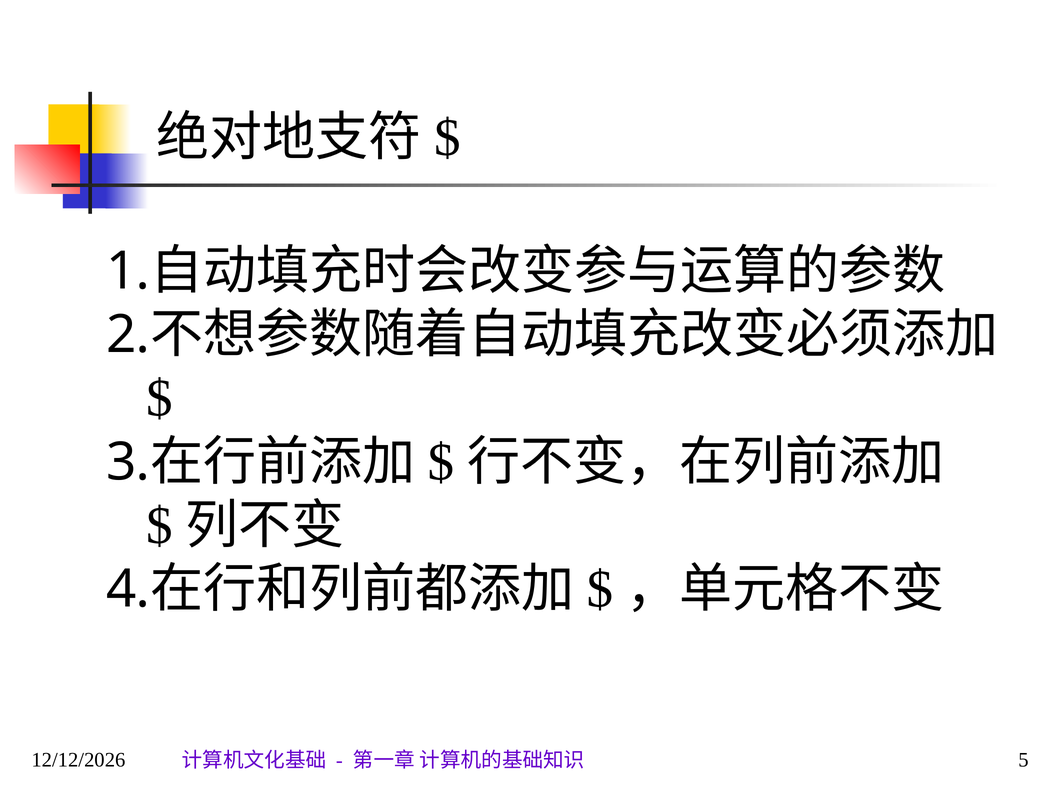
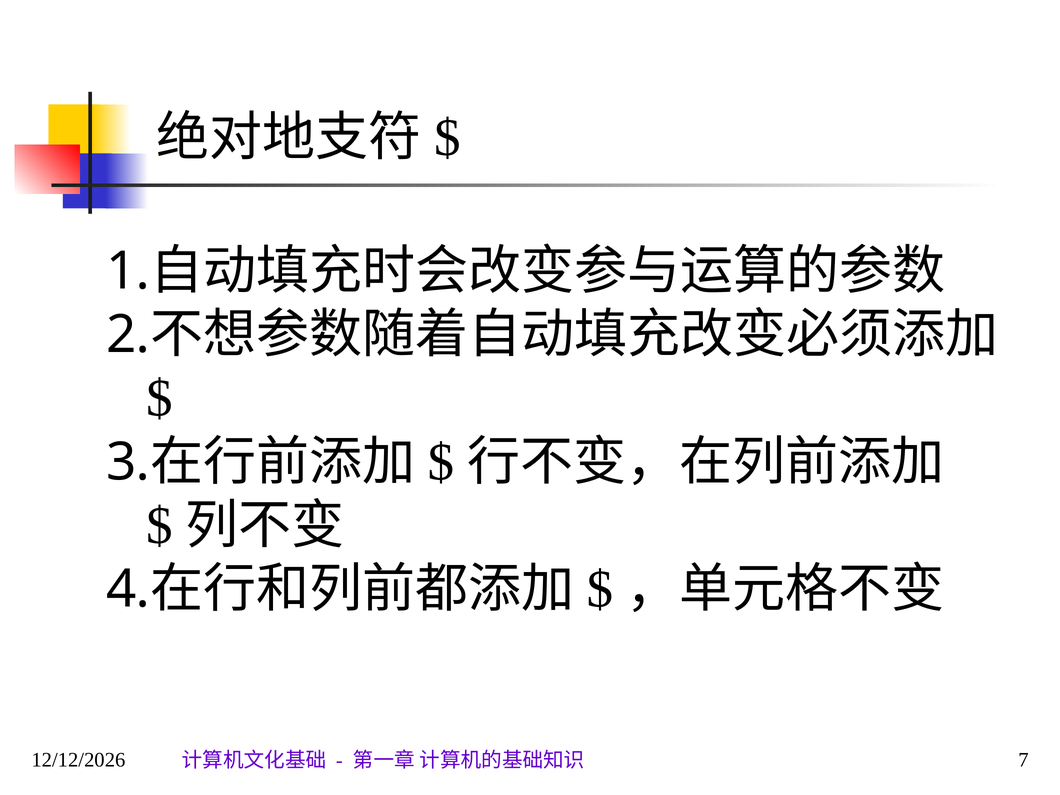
5: 5 -> 7 (1023, 760)
